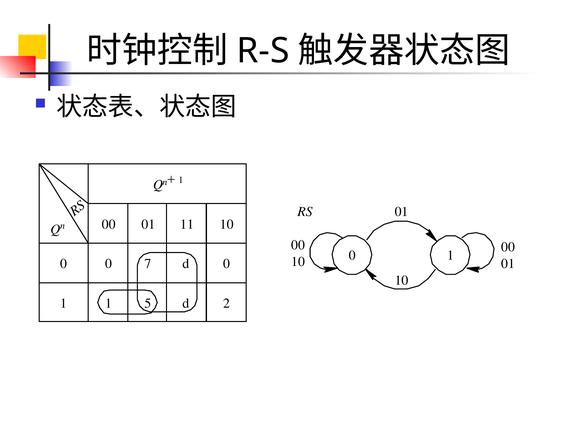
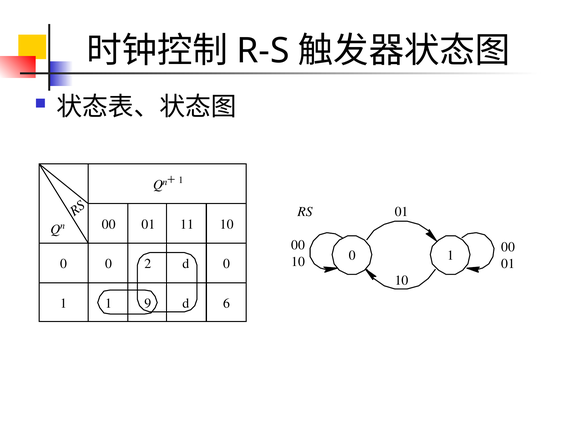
7: 7 -> 2 (148, 264)
5: 5 -> 9 (148, 304)
2: 2 -> 6 (226, 304)
